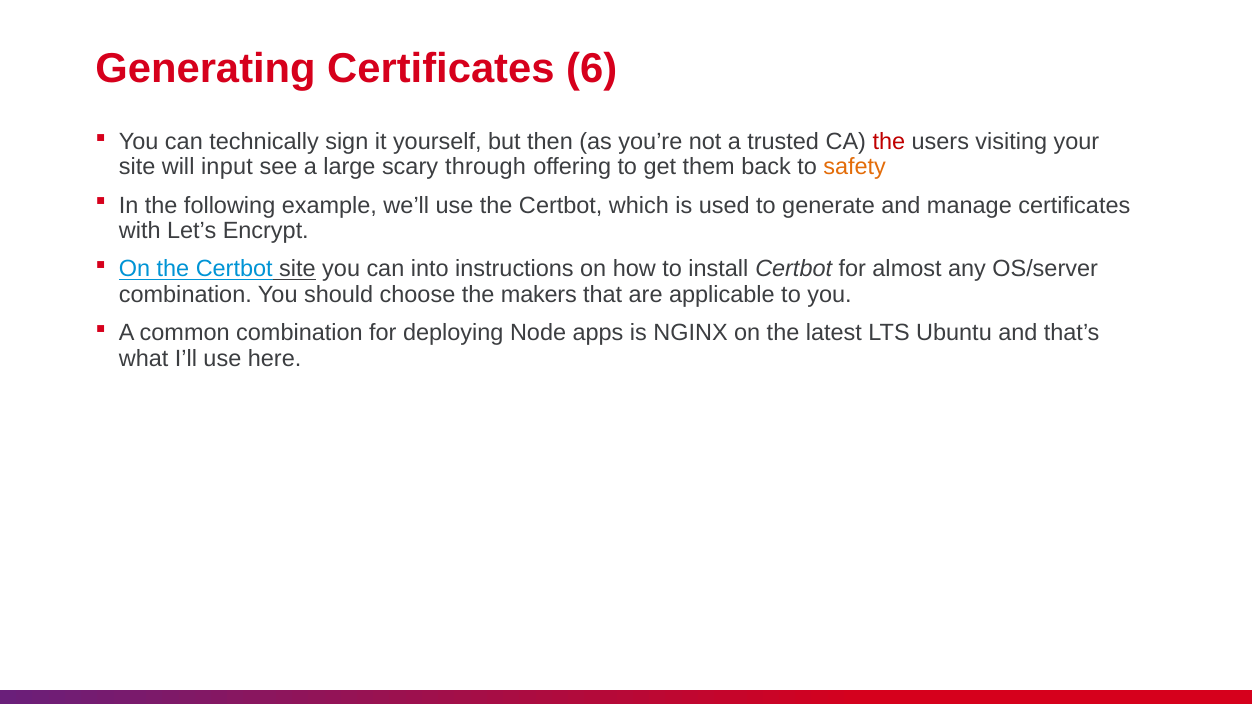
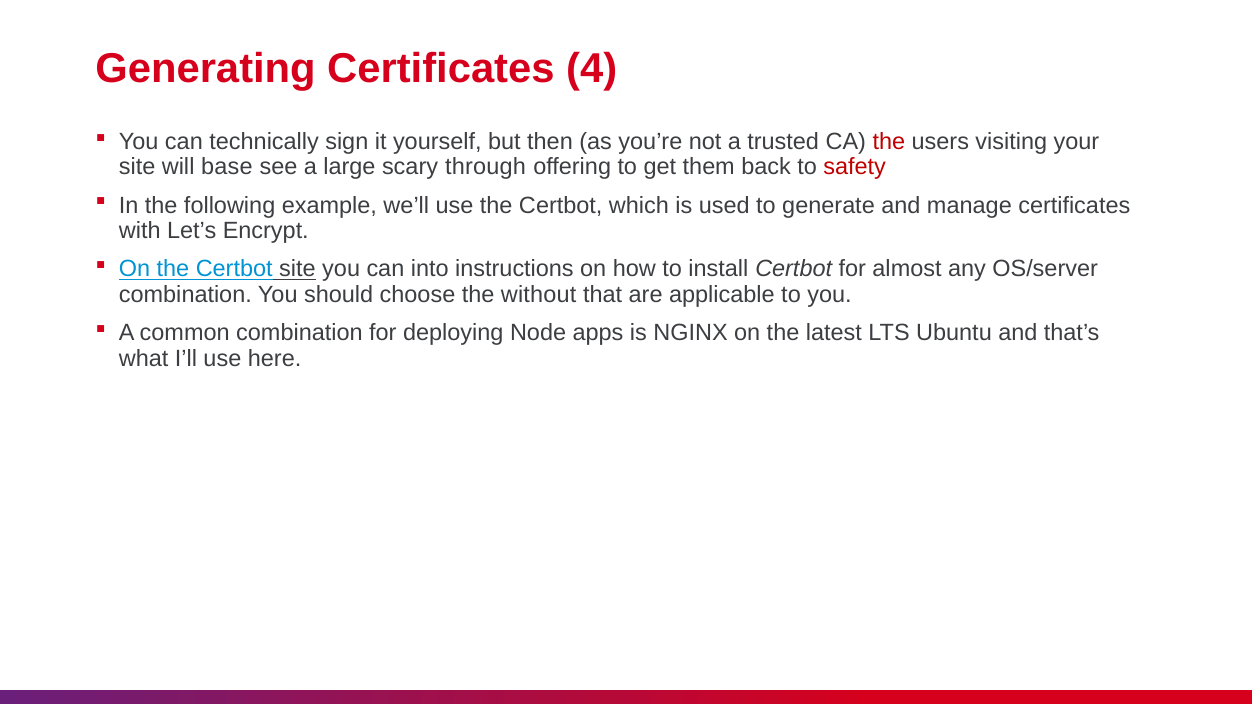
6: 6 -> 4 (592, 69)
input: input -> base (227, 167)
safety colour: orange -> red (855, 167)
makers: makers -> without (539, 295)
